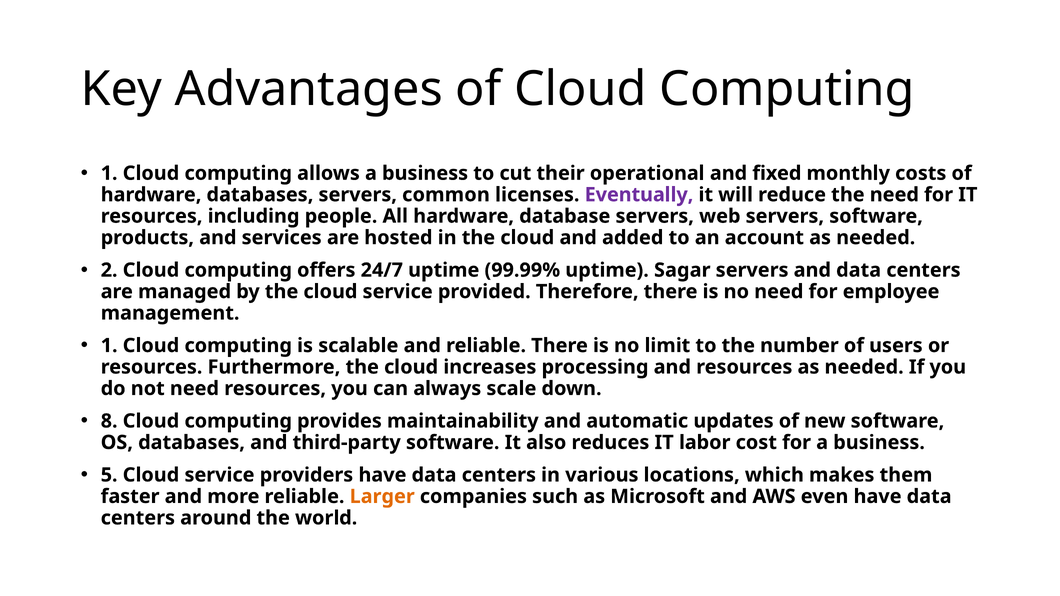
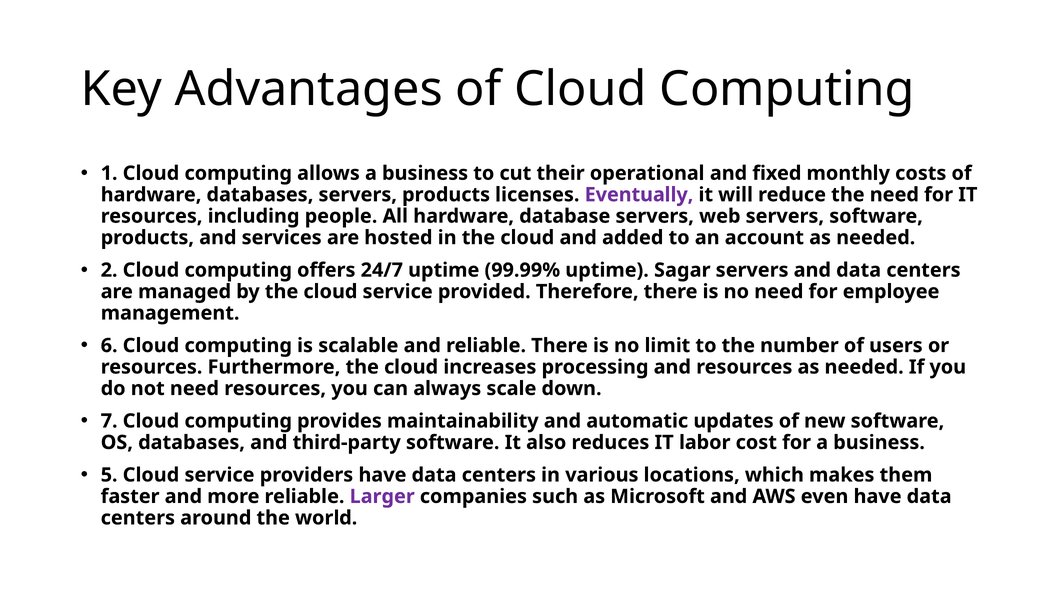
servers common: common -> products (446, 195)
1: 1 -> 6 (109, 346)
8: 8 -> 7 (109, 421)
Larger colour: orange -> purple (382, 497)
